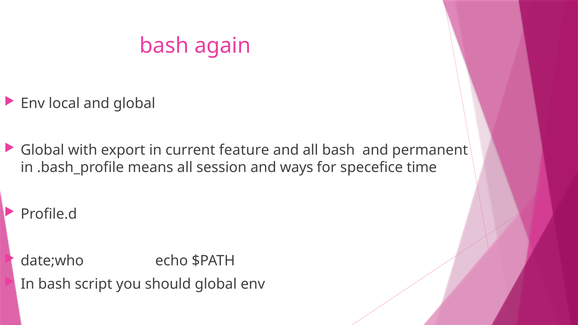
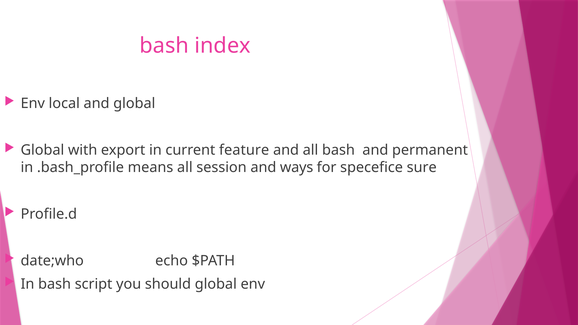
again: again -> index (223, 46)
time: time -> sure (422, 167)
